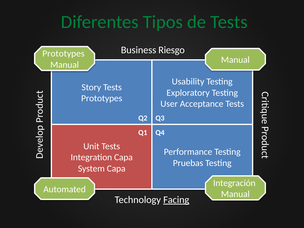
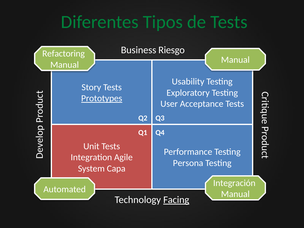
Prototypes: Prototypes -> Refactoring (64, 54)
Prototypes underline: none -> present (102, 98)
Integration Capa: Capa -> Agile (123, 157)
Pruebas: Pruebas -> Persona (188, 163)
